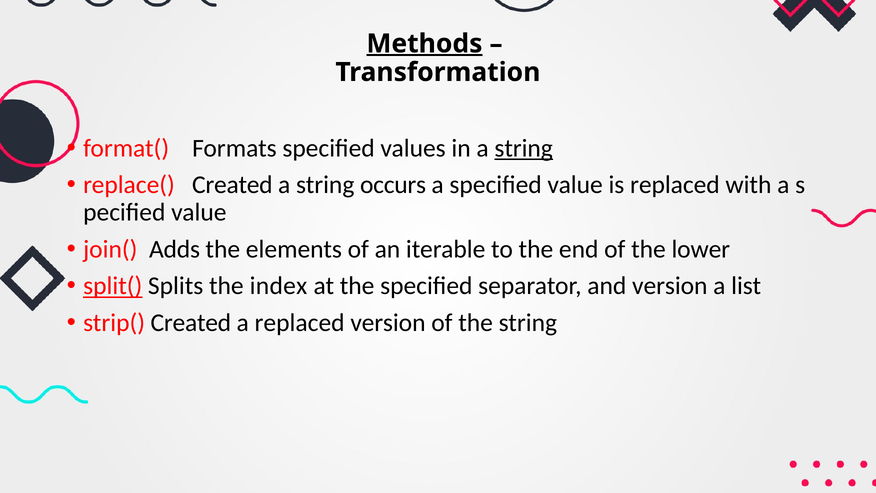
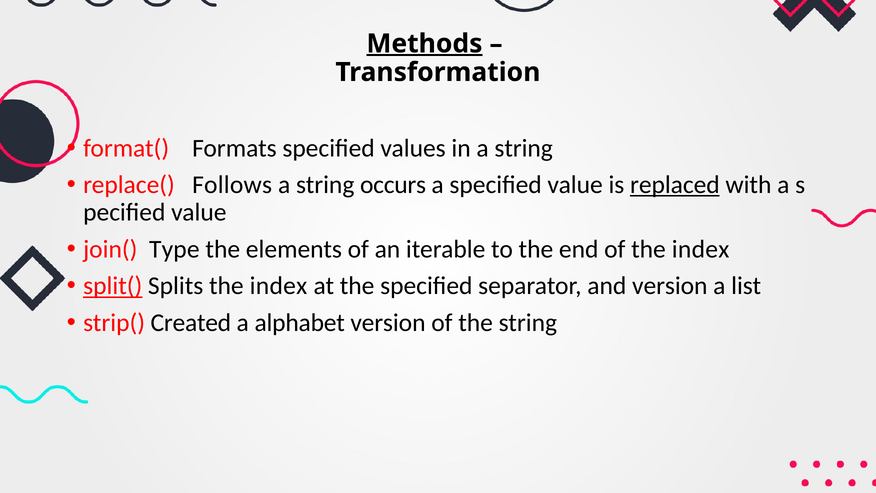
string underline: present -> none (524, 148)
replace( Created: Created -> Follows (232, 185)
replaced underline: none -> present (675, 185)
Adds: Adds -> Type (174, 249)
of the lower: lower -> index (701, 249)
a replaced: replaced -> alphabet (300, 323)
